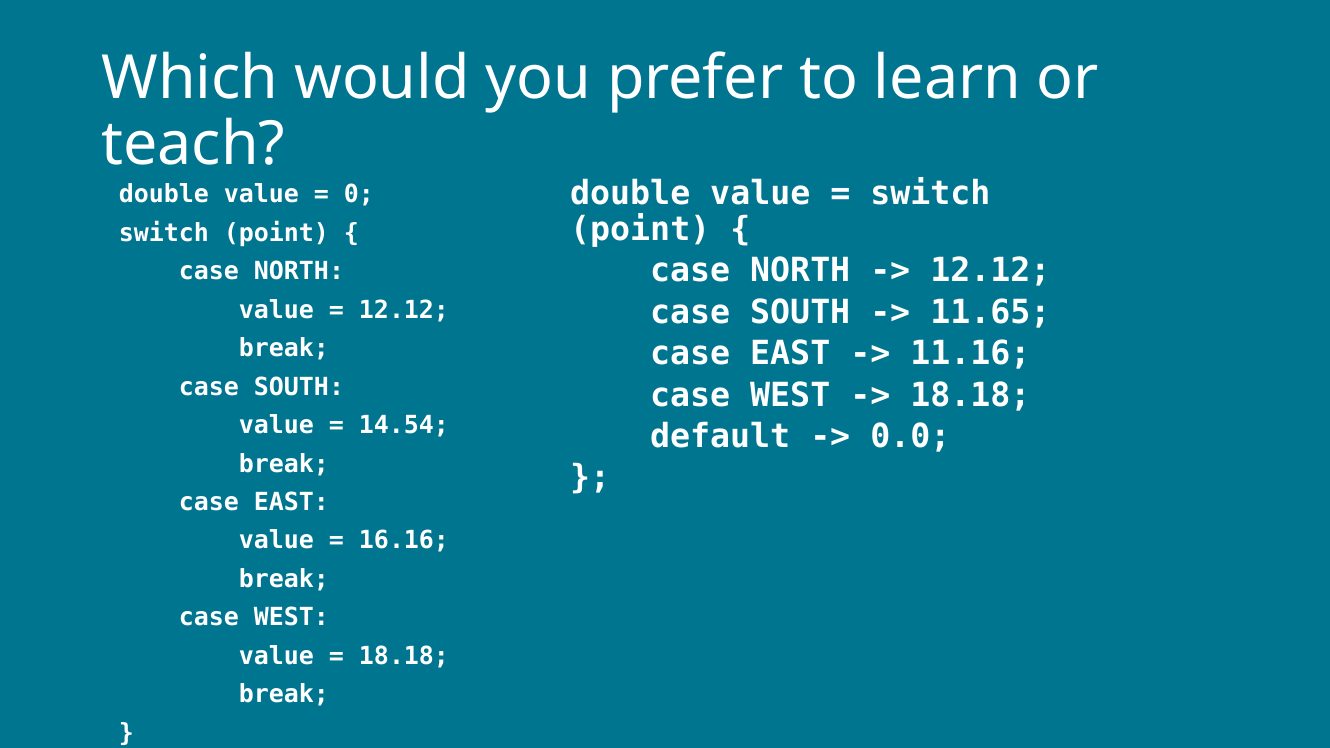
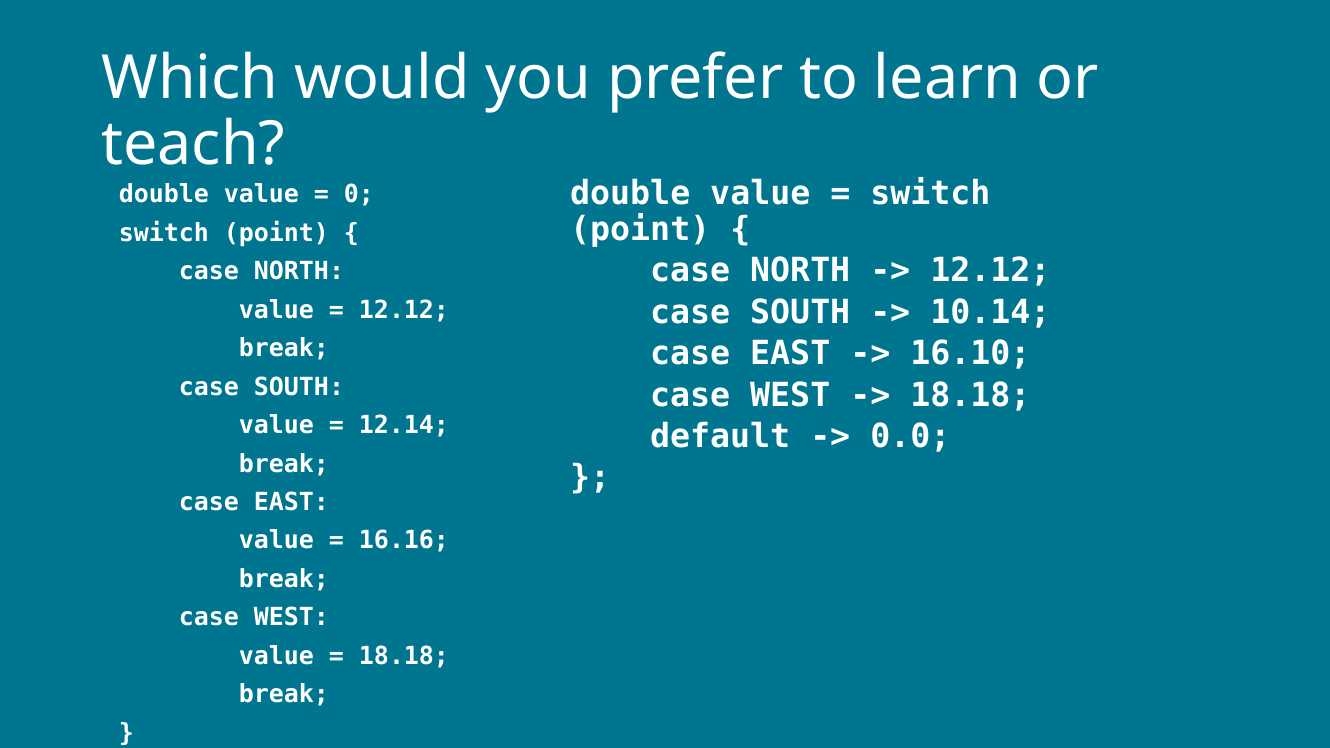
11.65: 11.65 -> 10.14 (990, 312)
11.16: 11.16 -> 16.10 (970, 354)
14.54: 14.54 -> 12.14 (404, 425)
